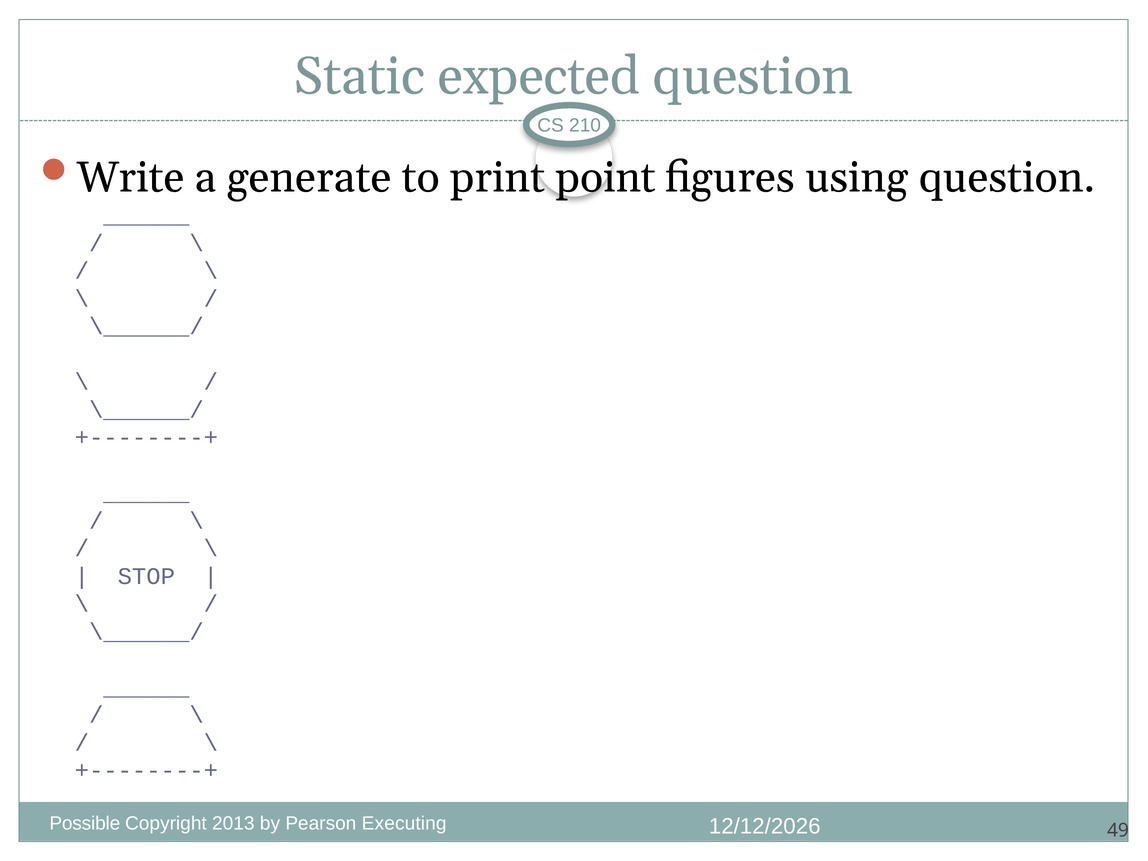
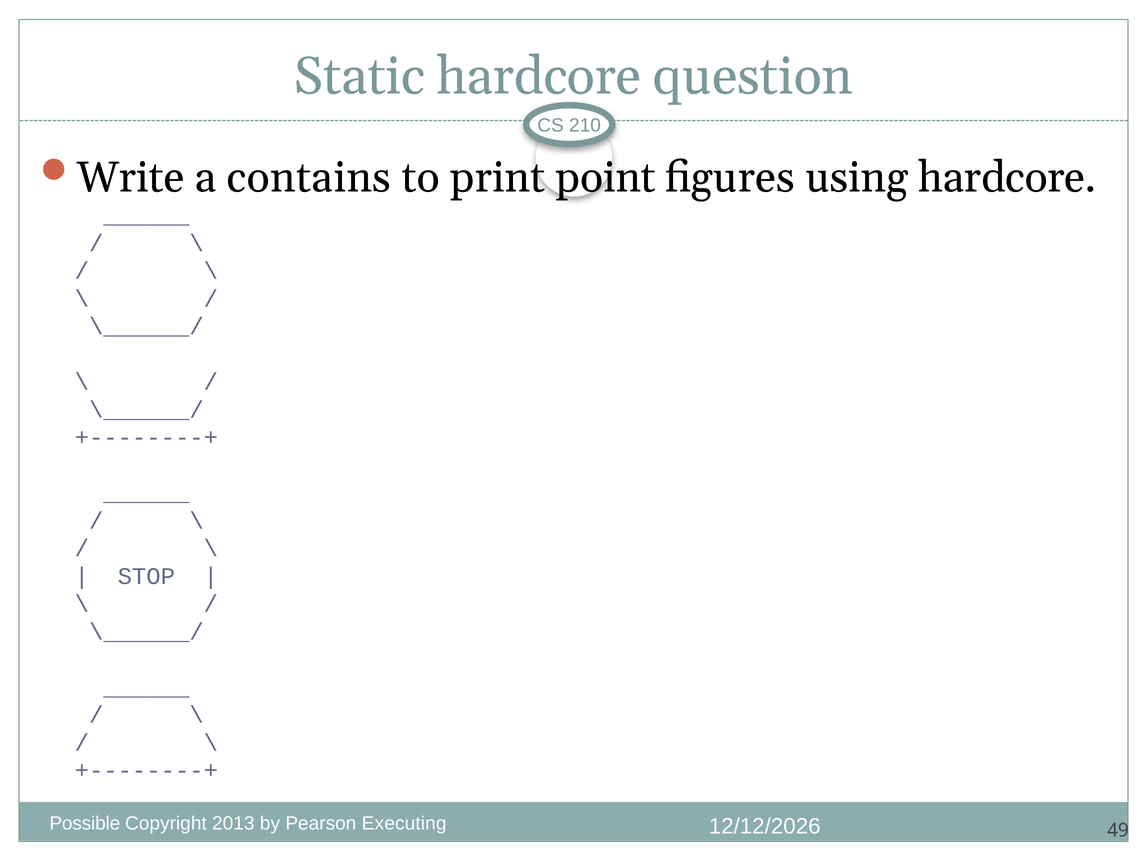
Static expected: expected -> hardcore (539, 76)
generate: generate -> contains (309, 178)
using question: question -> hardcore (1007, 178)
